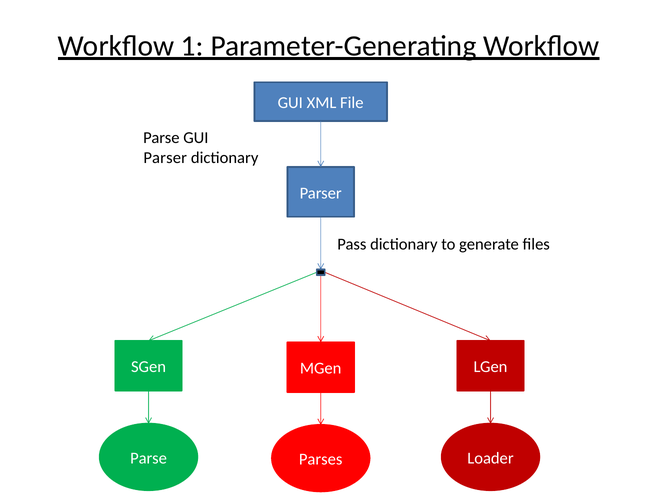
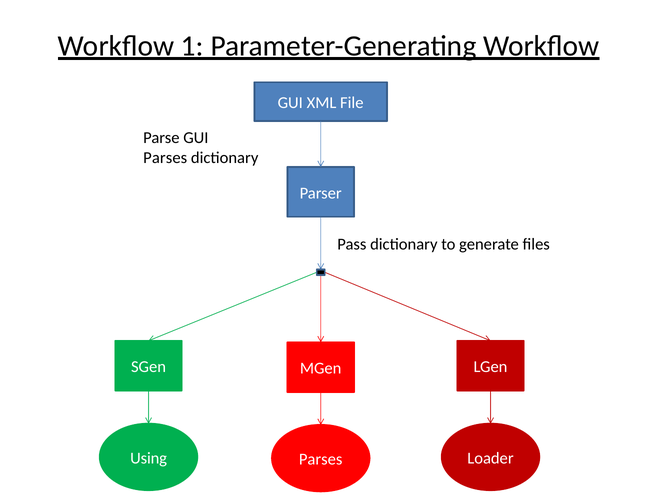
Parser: Parser -> Parses (165, 157)
Parse: Parse -> Using (149, 457)
